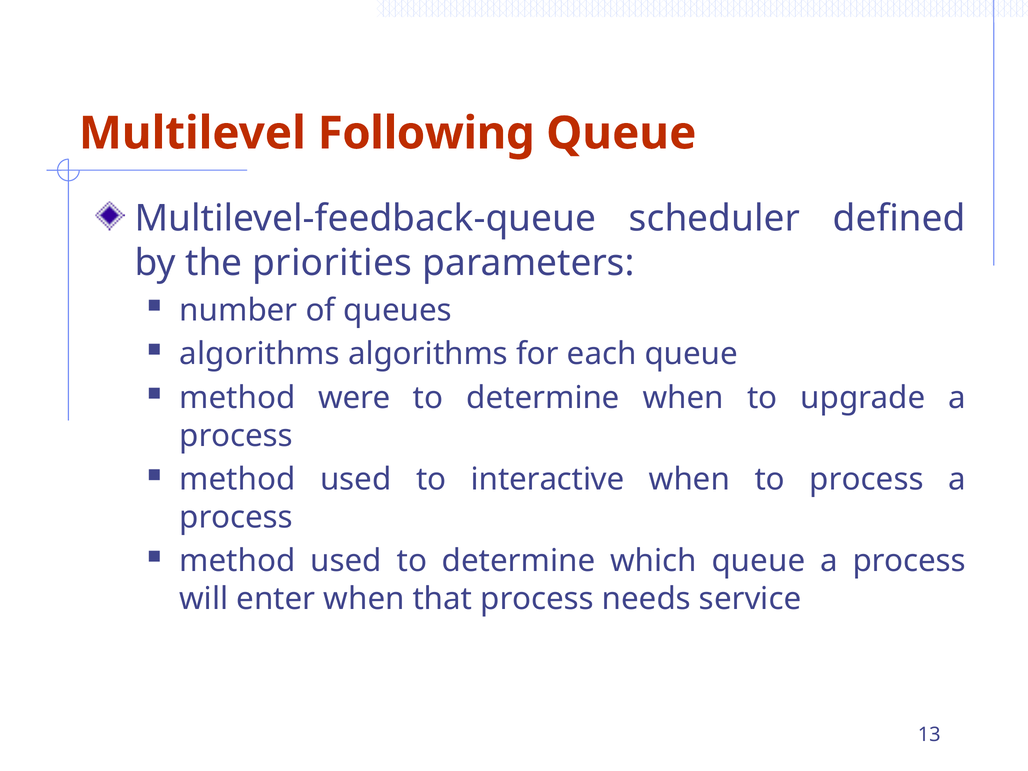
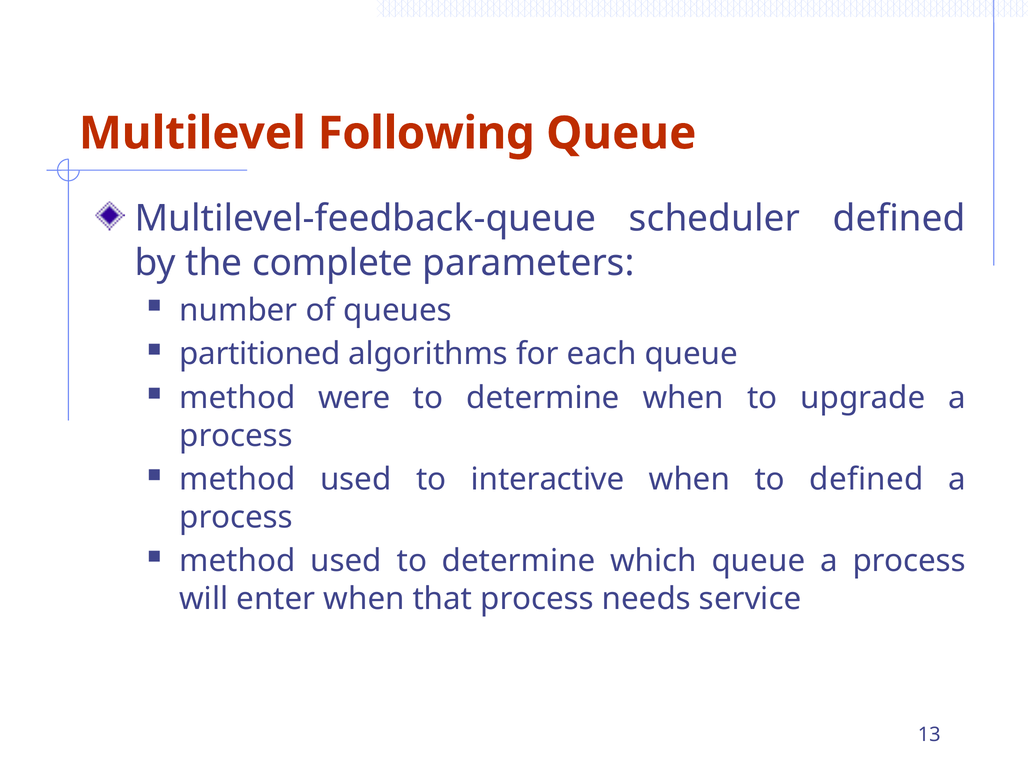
priorities: priorities -> complete (332, 263)
algorithms: algorithms -> partitioned (260, 354)
to process: process -> defined (866, 480)
